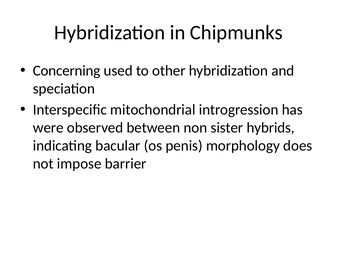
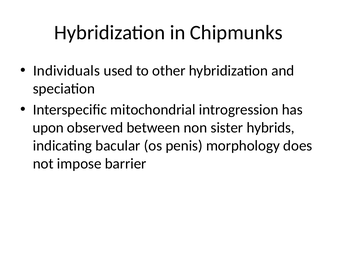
Concerning: Concerning -> Individuals (66, 71)
were: were -> upon (48, 128)
